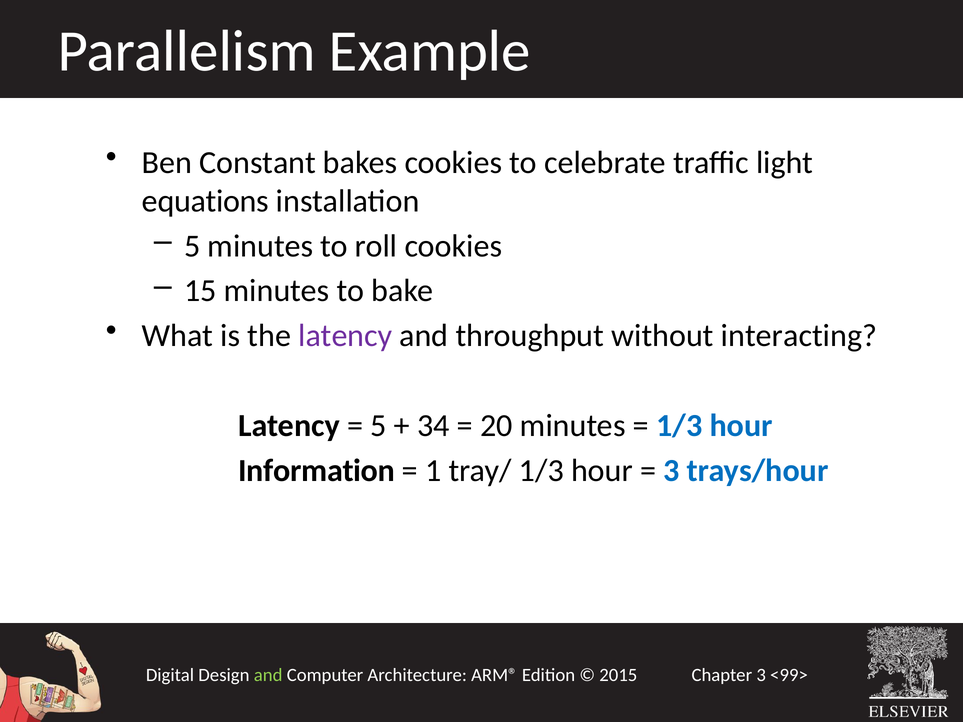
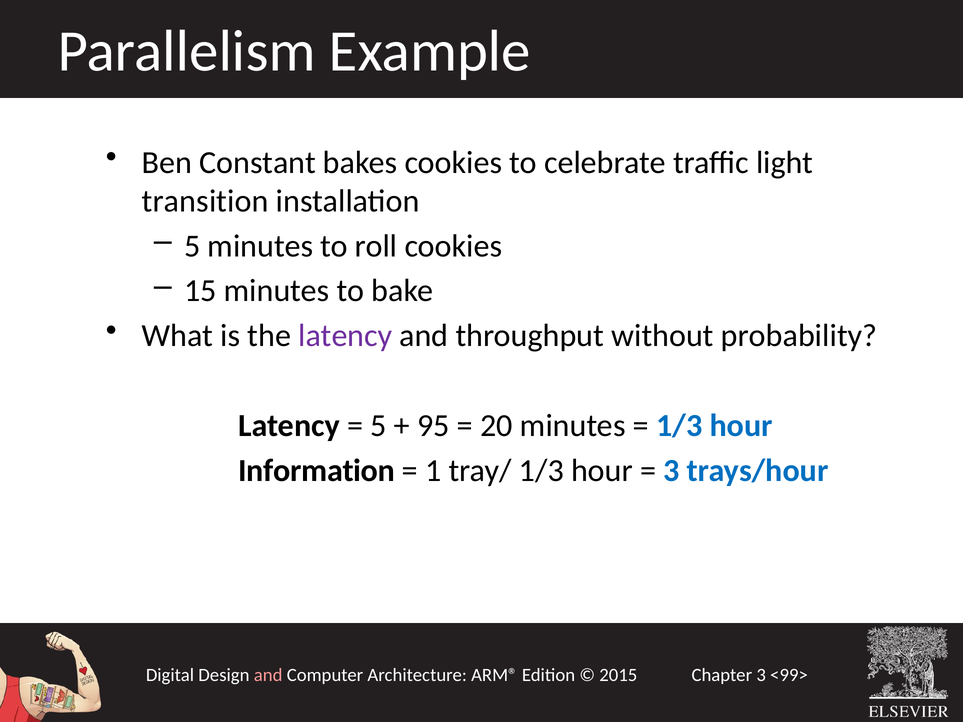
equations: equations -> transition (205, 201)
interacting: interacting -> probability (799, 336)
34: 34 -> 95 (433, 426)
and colour: light green -> pink (268, 675)
